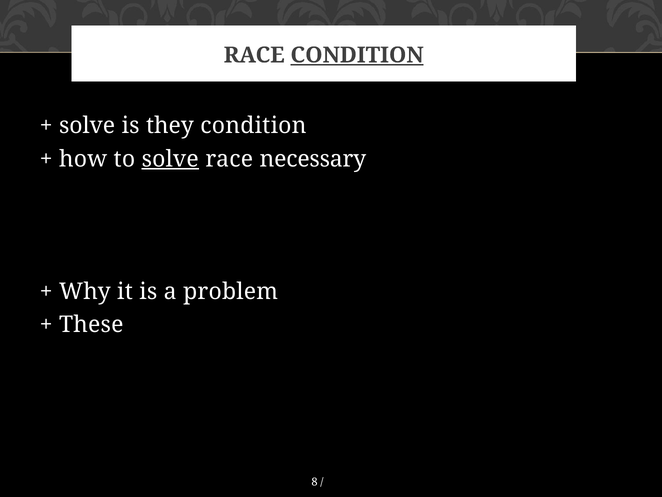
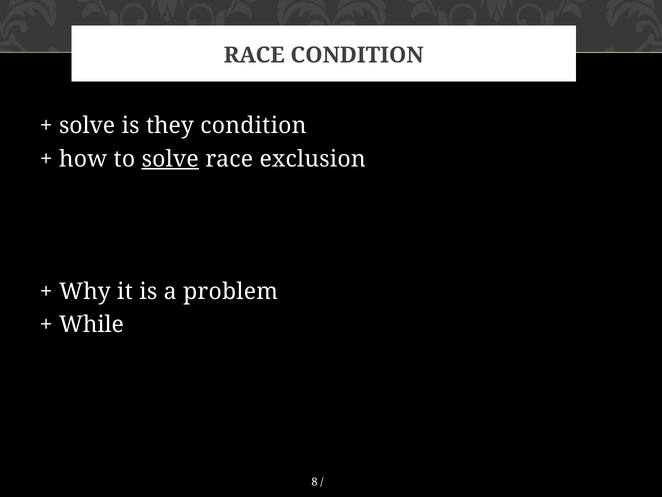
CONDITION underline: present -> none (357, 55)
necessary: necessary -> exclusion (313, 159)
These: These -> While (91, 324)
